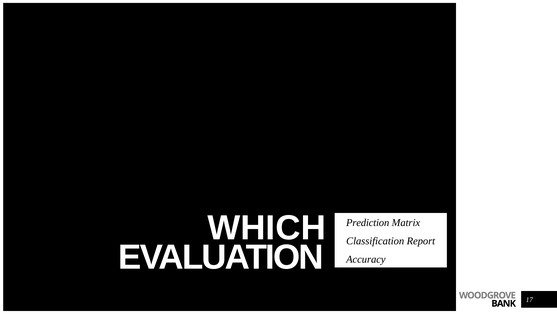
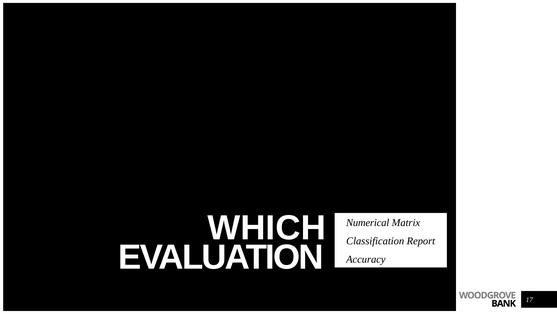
Prediction: Prediction -> Numerical (368, 222)
